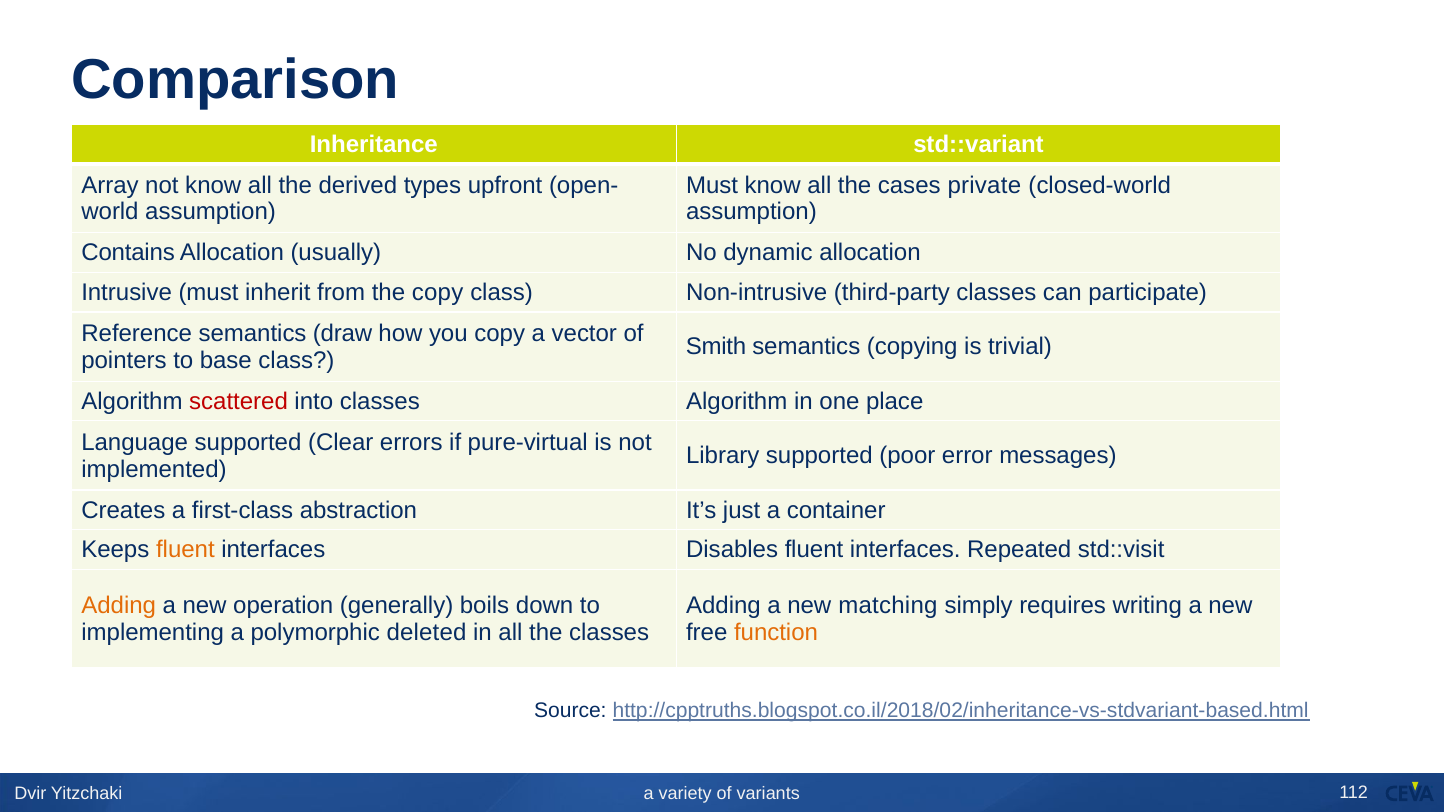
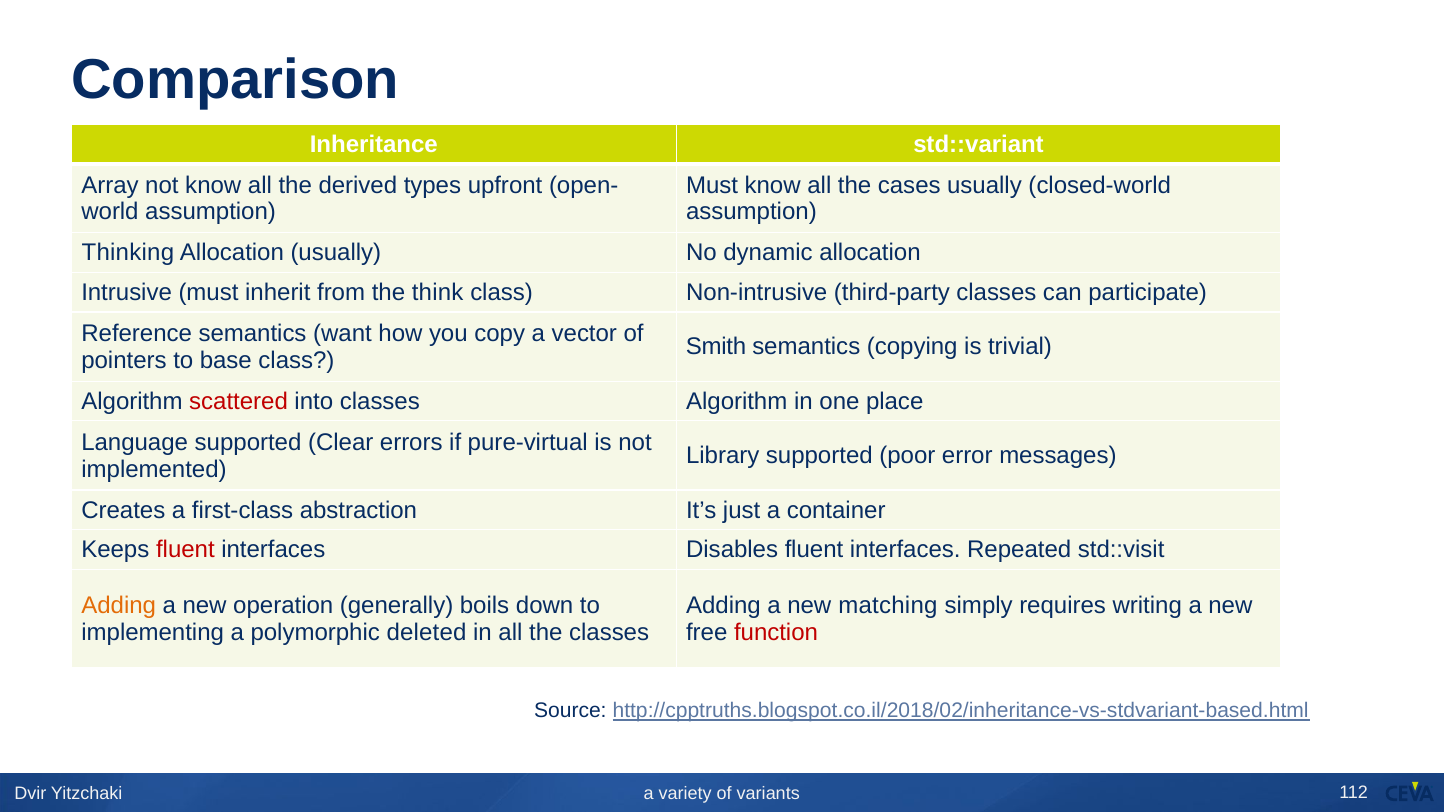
cases private: private -> usually (984, 185)
Contains: Contains -> Thinking (128, 253)
the copy: copy -> think (438, 293)
draw: draw -> want (342, 334)
fluent colour: orange -> red (185, 550)
function colour: orange -> red (776, 633)
